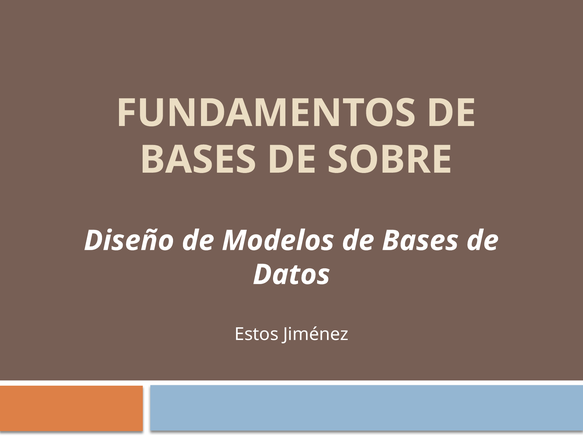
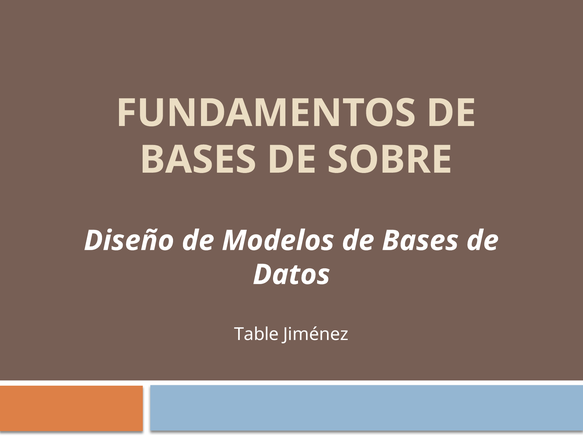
Estos: Estos -> Table (257, 335)
